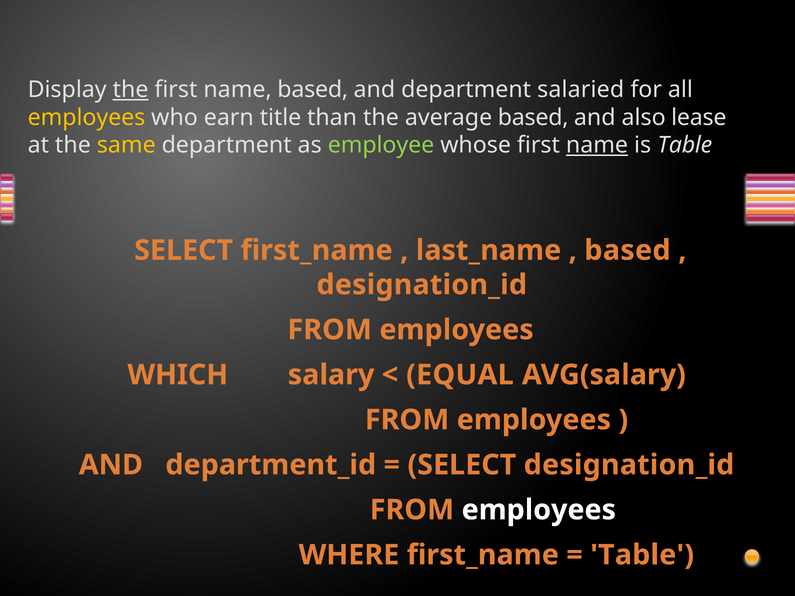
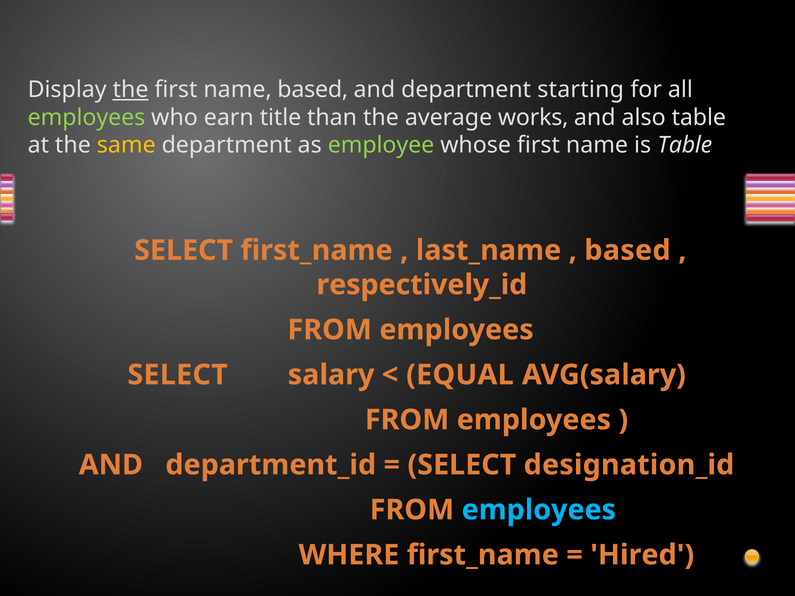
salaried: salaried -> starting (581, 90)
employees colour: yellow -> light green (87, 118)
average based: based -> works (533, 118)
also lease: lease -> table (699, 118)
name underline: present -> none (597, 145)
designation_id: designation_id -> respectively_id (422, 285)
WHICH: WHICH -> SELECT (178, 375)
employees colour: white -> light blue (539, 510)
Table: Table -> Hired (642, 555)
